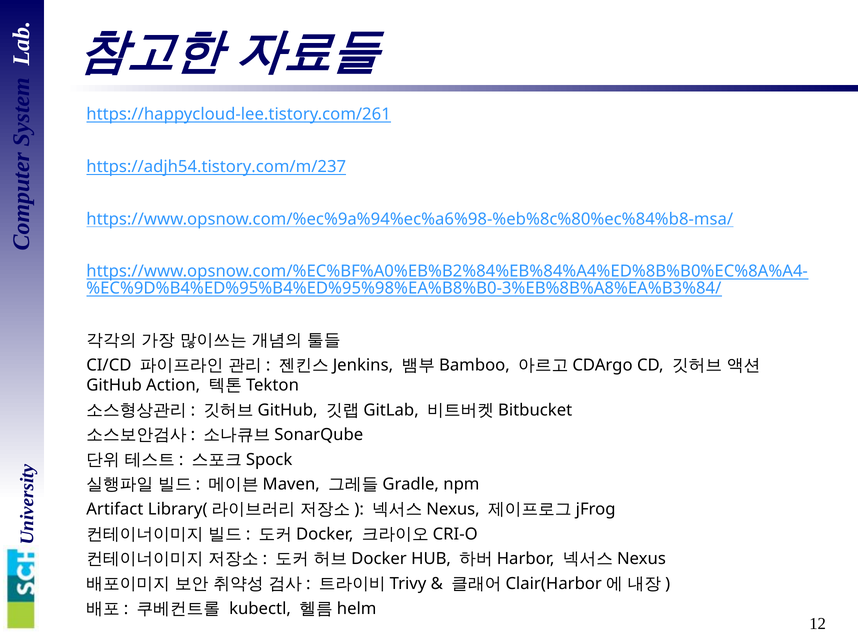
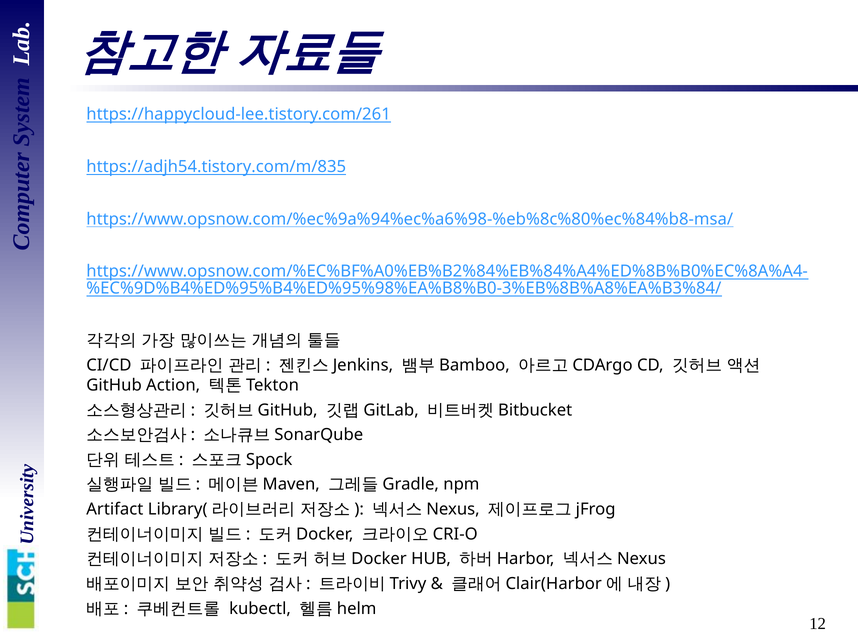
https://adjh54.tistory.com/m/237: https://adjh54.tistory.com/m/237 -> https://adjh54.tistory.com/m/835 (216, 167)
